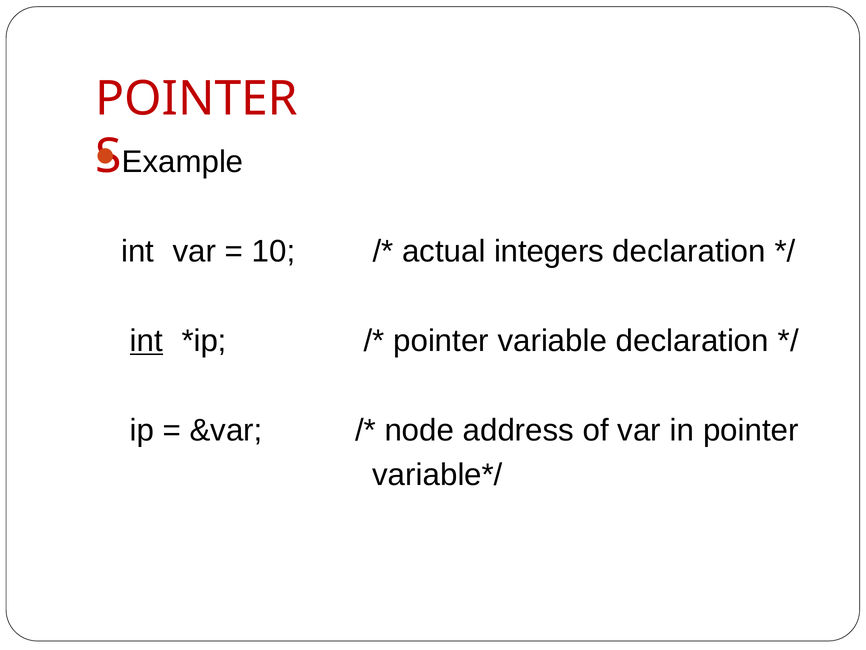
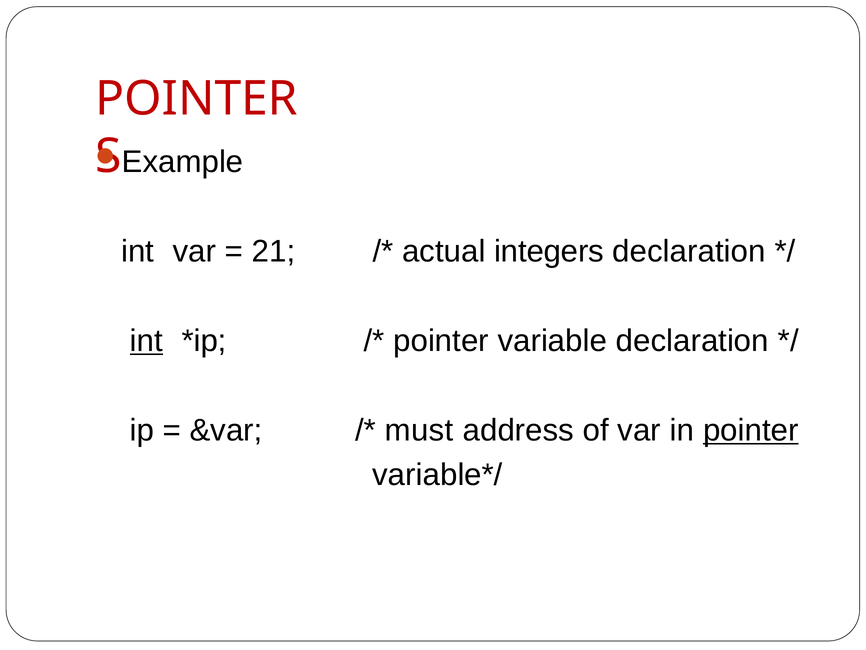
10: 10 -> 21 (274, 251)
node: node -> must (419, 430)
pointer underline: none -> present (751, 430)
